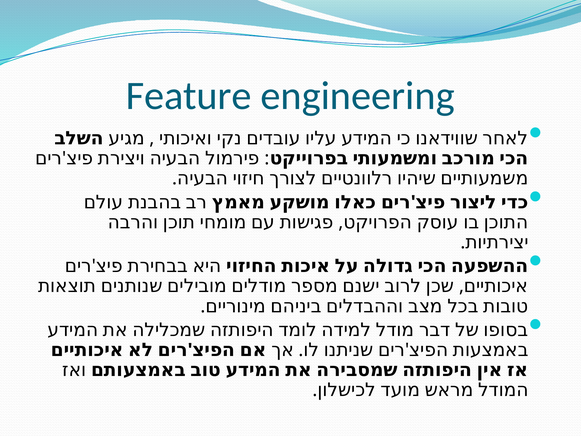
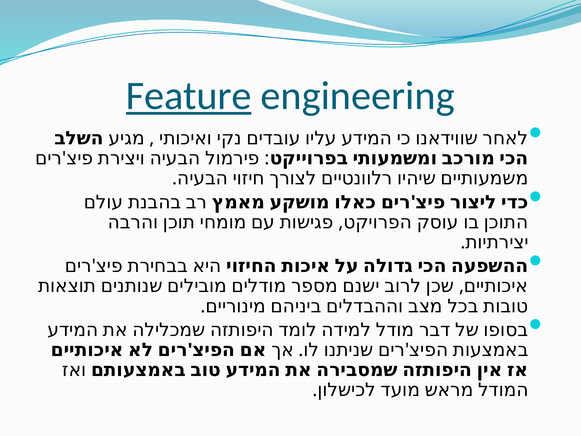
Feature underline: none -> present (189, 96)
